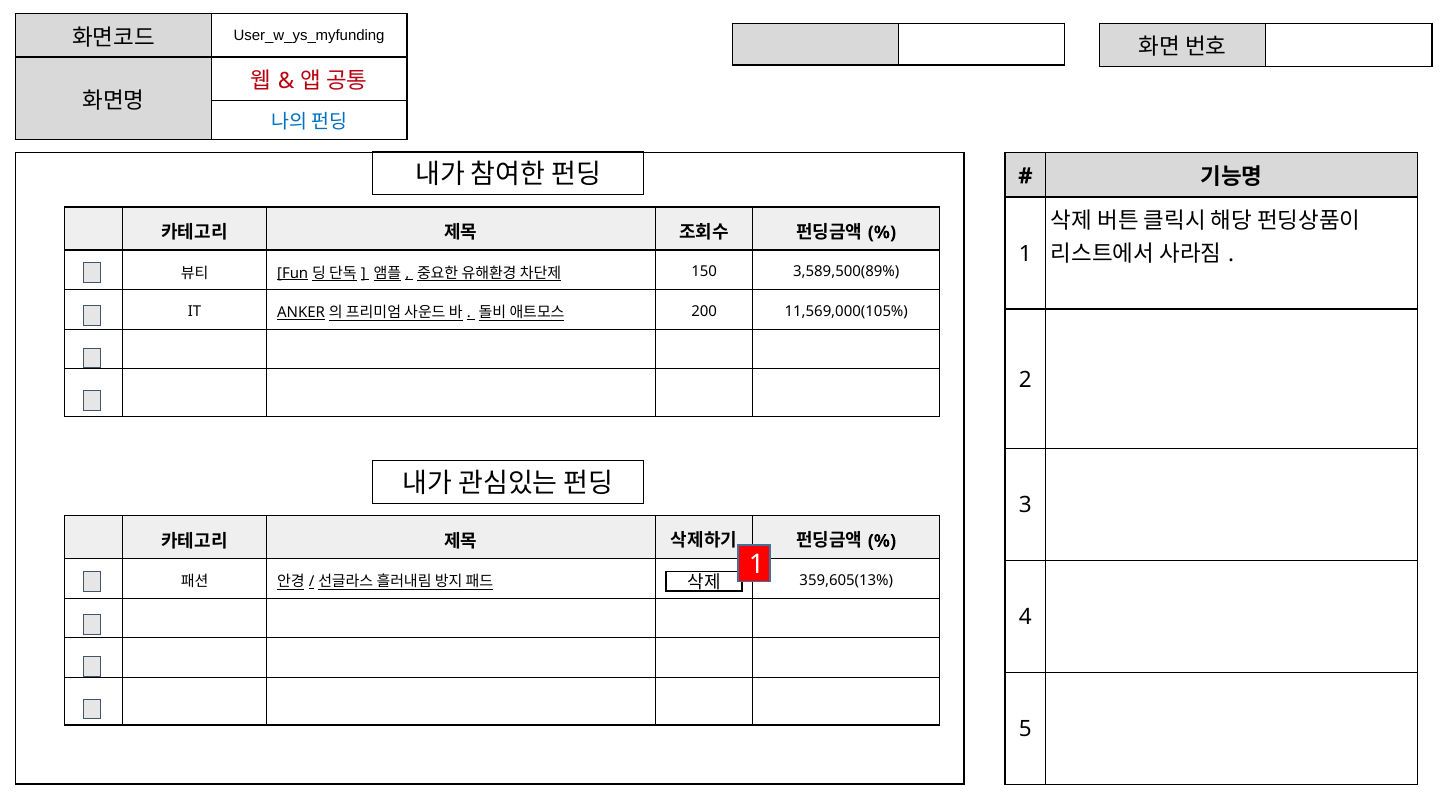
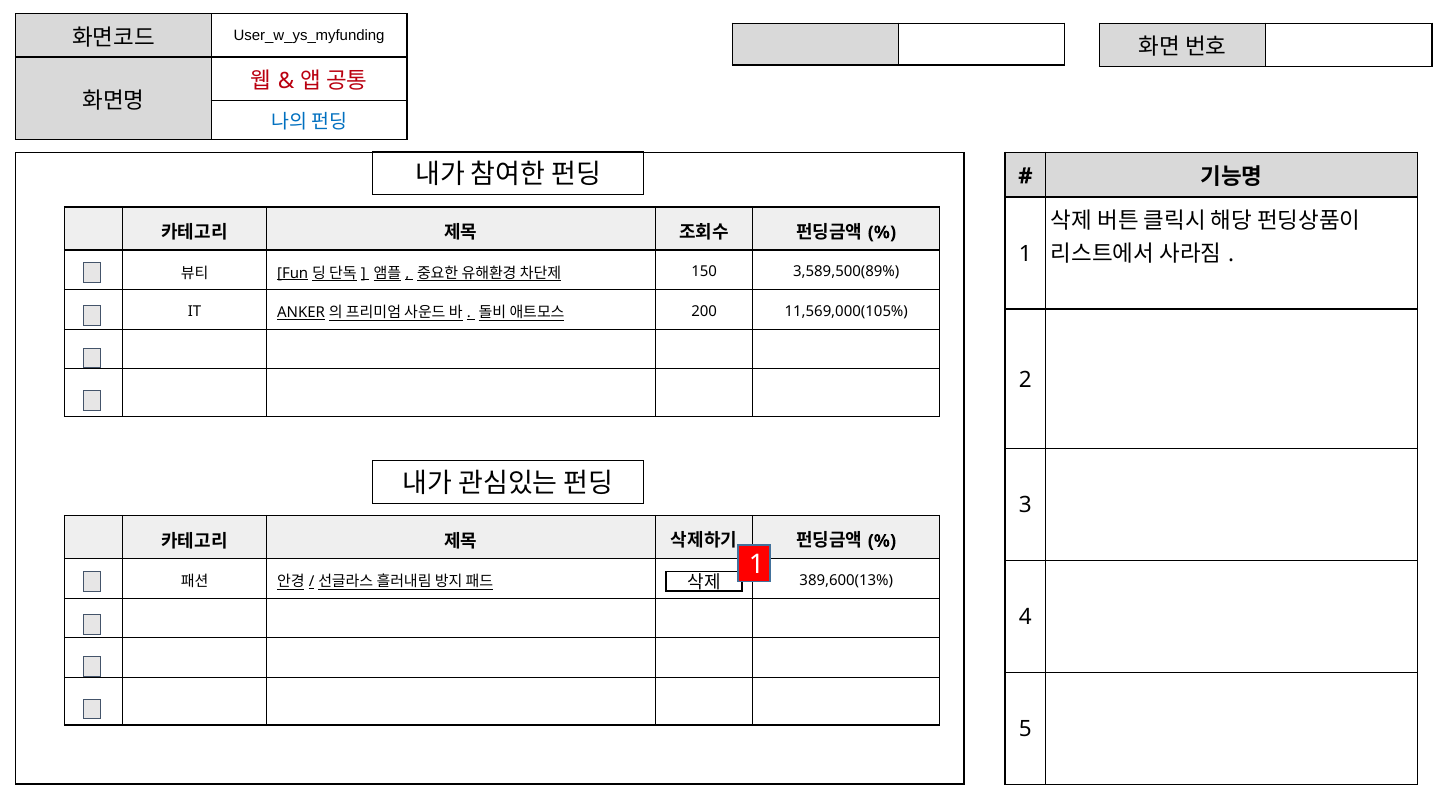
359,605(13%: 359,605(13% -> 389,600(13% (846, 580)
